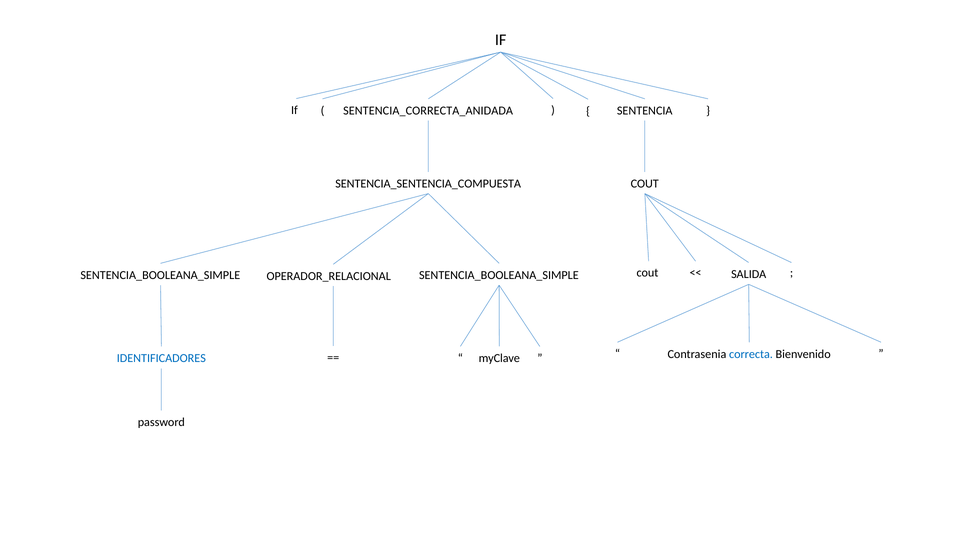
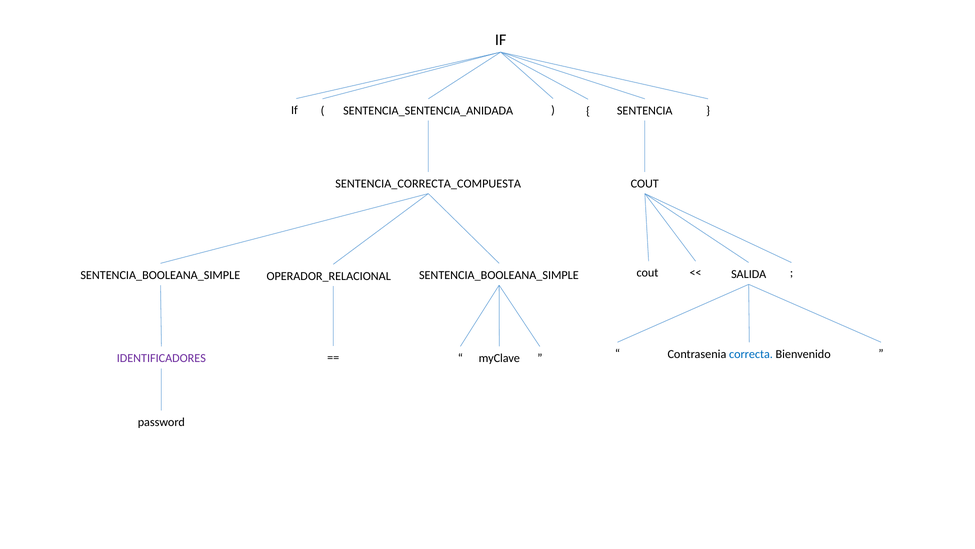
SENTENCIA_CORRECTA_ANIDADA: SENTENCIA_CORRECTA_ANIDADA -> SENTENCIA_SENTENCIA_ANIDADA (428, 110)
SENTENCIA_SENTENCIA_COMPUESTA: SENTENCIA_SENTENCIA_COMPUESTA -> SENTENCIA_CORRECTA_COMPUESTA (428, 183)
IDENTIFICADORES colour: blue -> purple (161, 358)
